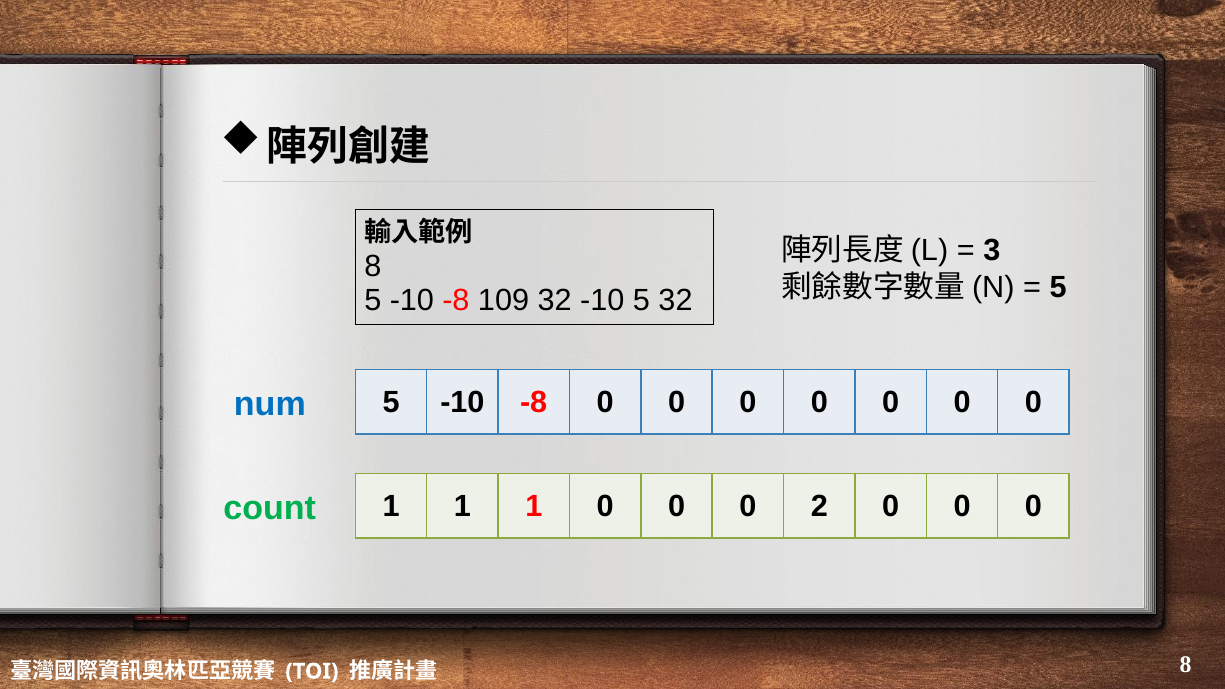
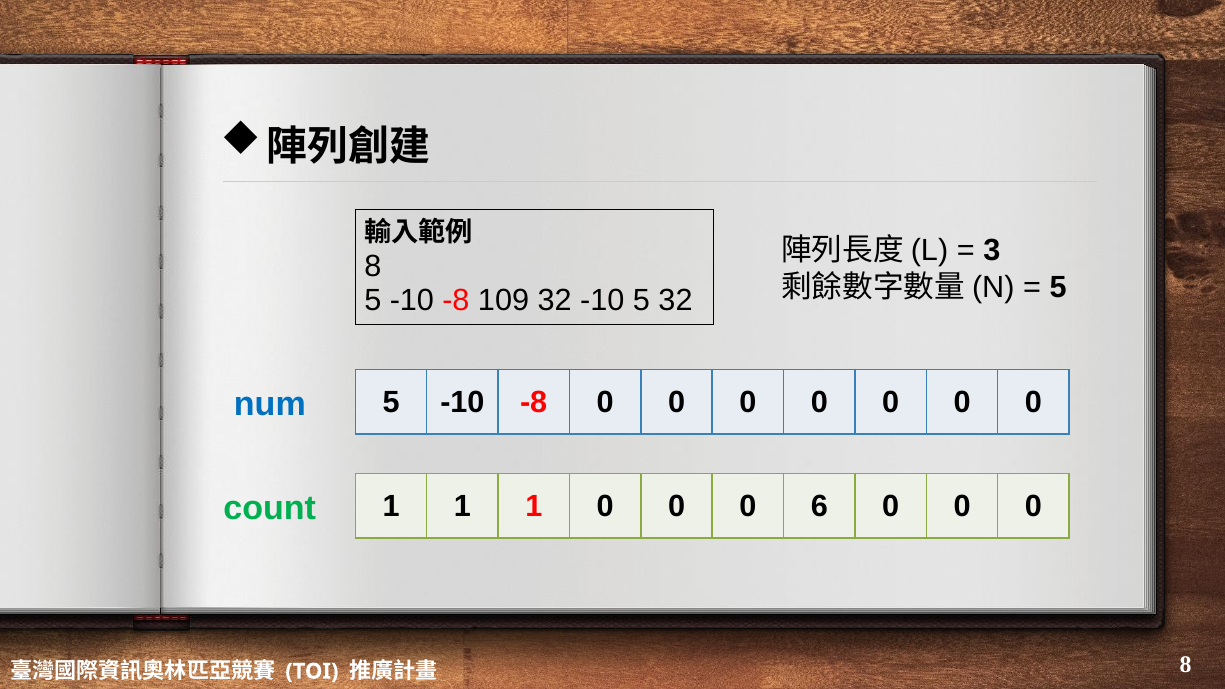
2: 2 -> 6 (819, 506)
